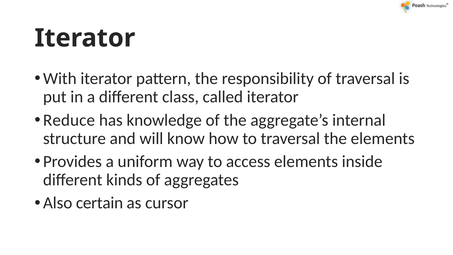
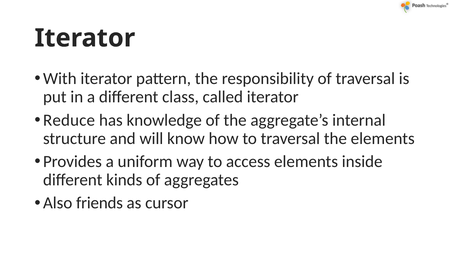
certain: certain -> friends (100, 203)
